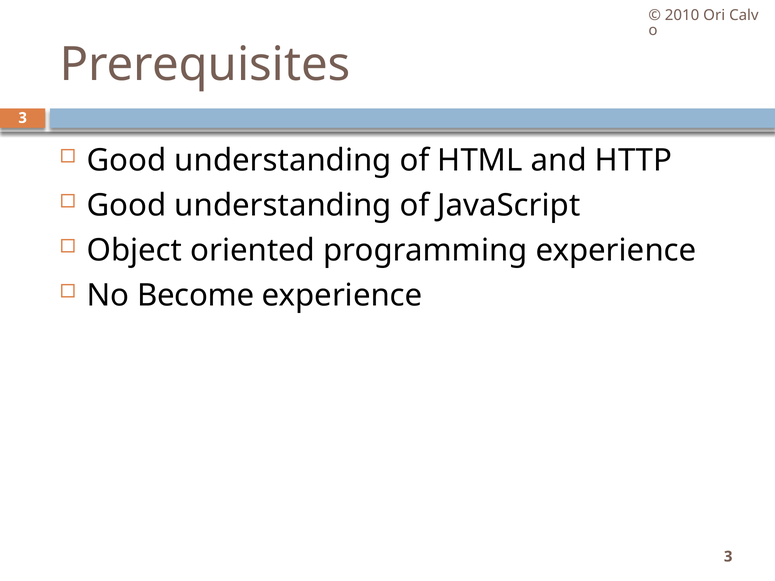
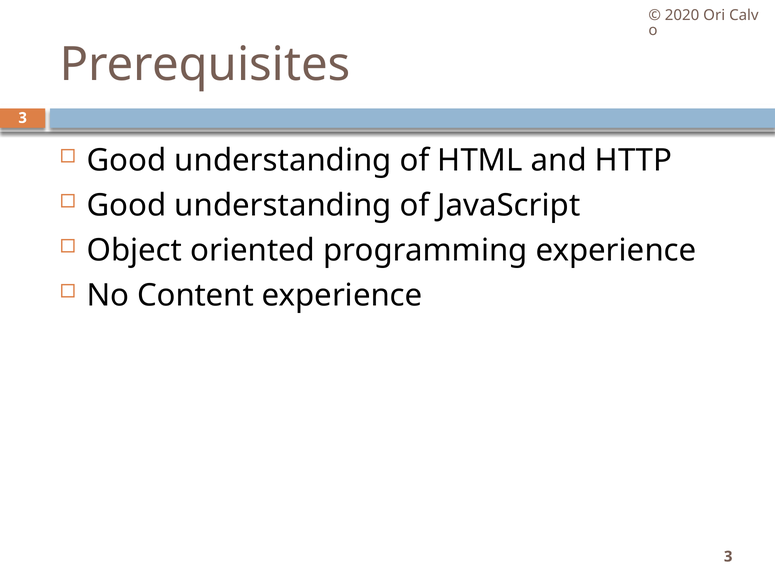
2010: 2010 -> 2020 (682, 15)
Become: Become -> Content (196, 295)
